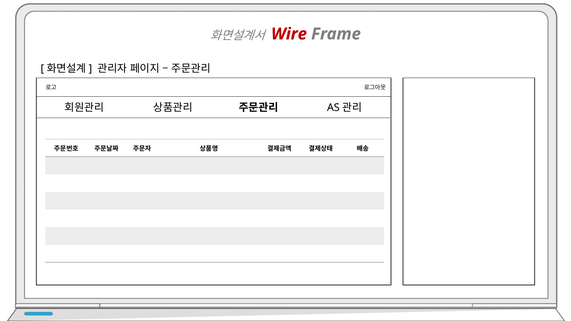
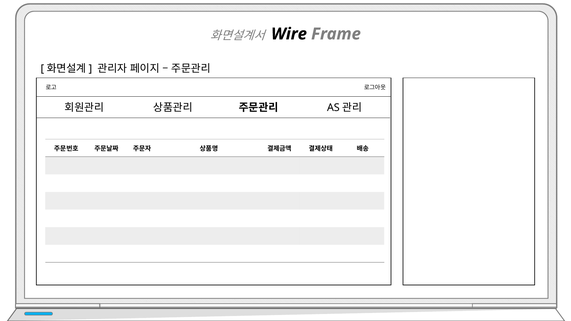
Wire colour: red -> black (289, 34)
